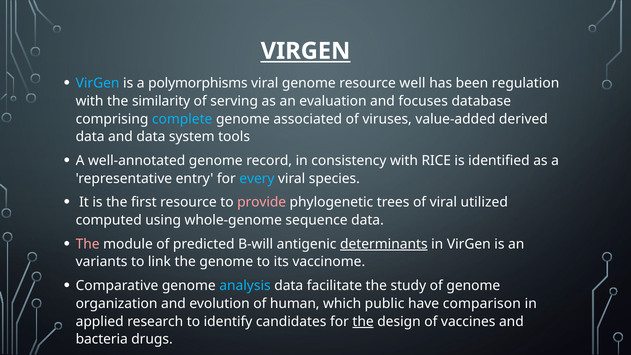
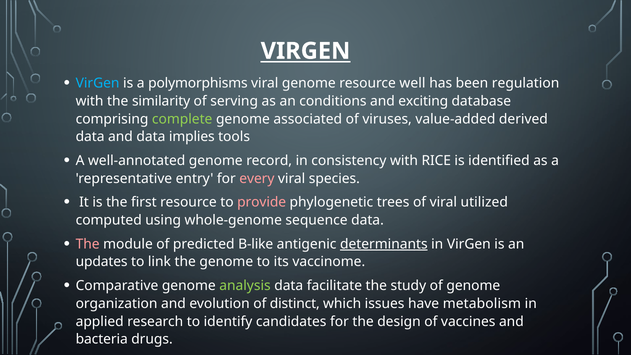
evaluation: evaluation -> conditions (333, 101)
focuses: focuses -> exciting (423, 101)
complete colour: light blue -> light green (182, 119)
system: system -> implies (192, 137)
every colour: light blue -> pink (257, 179)
B-will: B-will -> B-like (256, 244)
variants: variants -> updates (102, 262)
analysis colour: light blue -> light green (245, 286)
human: human -> distinct (295, 304)
public: public -> issues (385, 304)
comparison: comparison -> metabolism (482, 304)
the underline: present -> none (363, 321)
